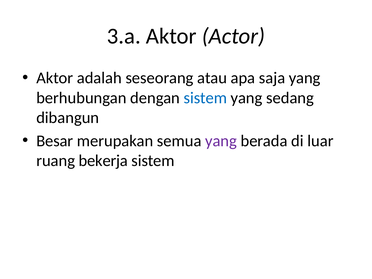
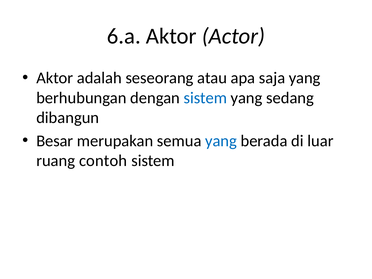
3.a: 3.a -> 6.a (124, 36)
yang colour: purple -> blue (221, 141)
bekerja: bekerja -> contoh (103, 161)
